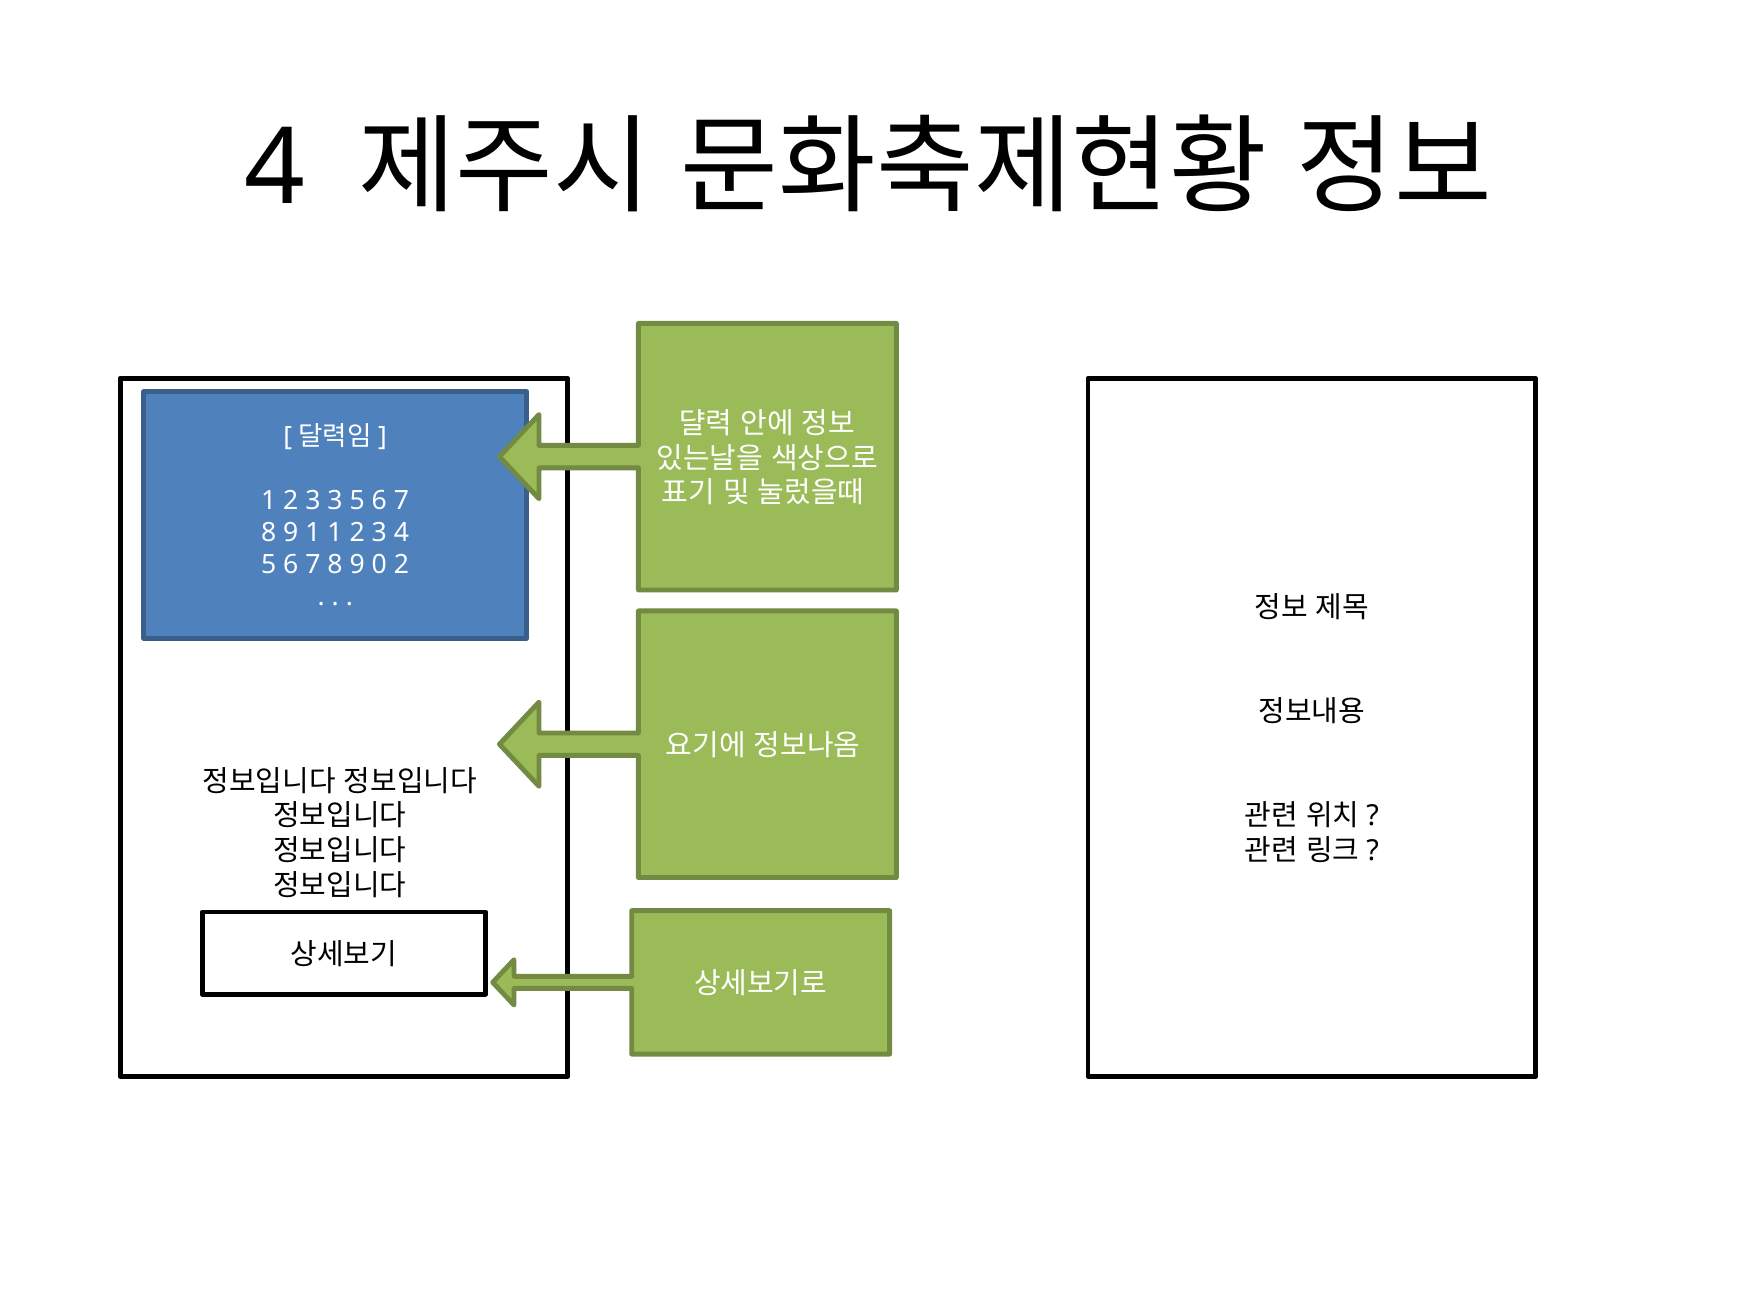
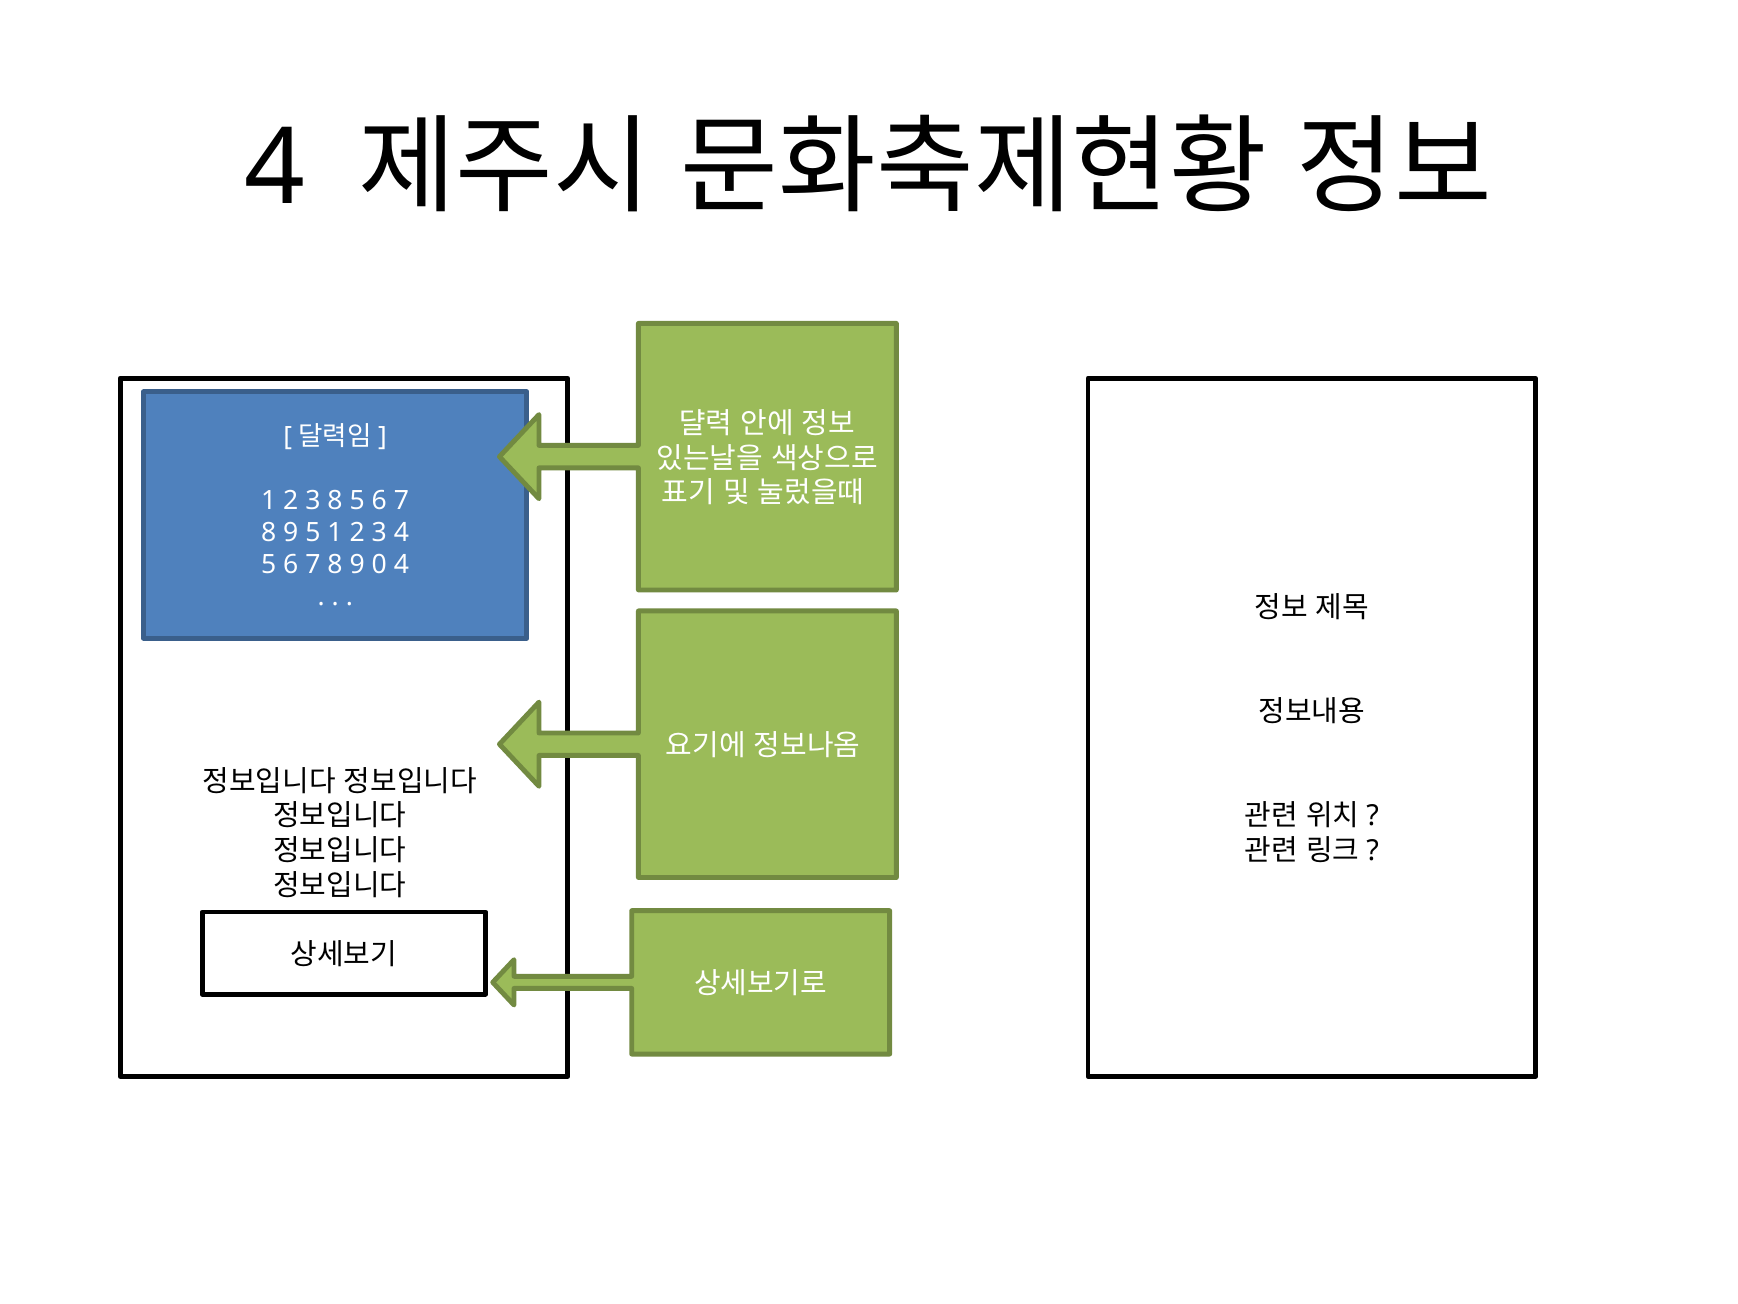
3 3: 3 -> 8 (335, 501)
9 1: 1 -> 5 (313, 533)
0 2: 2 -> 4 (402, 565)
